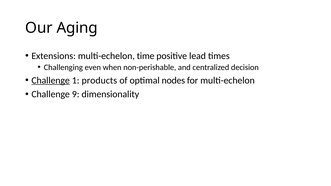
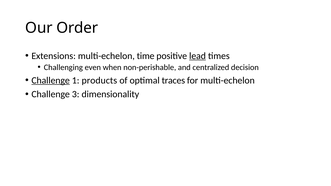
Aging: Aging -> Order (77, 28)
lead underline: none -> present (198, 56)
nodes: nodes -> traces (173, 80)
9: 9 -> 3 (76, 94)
